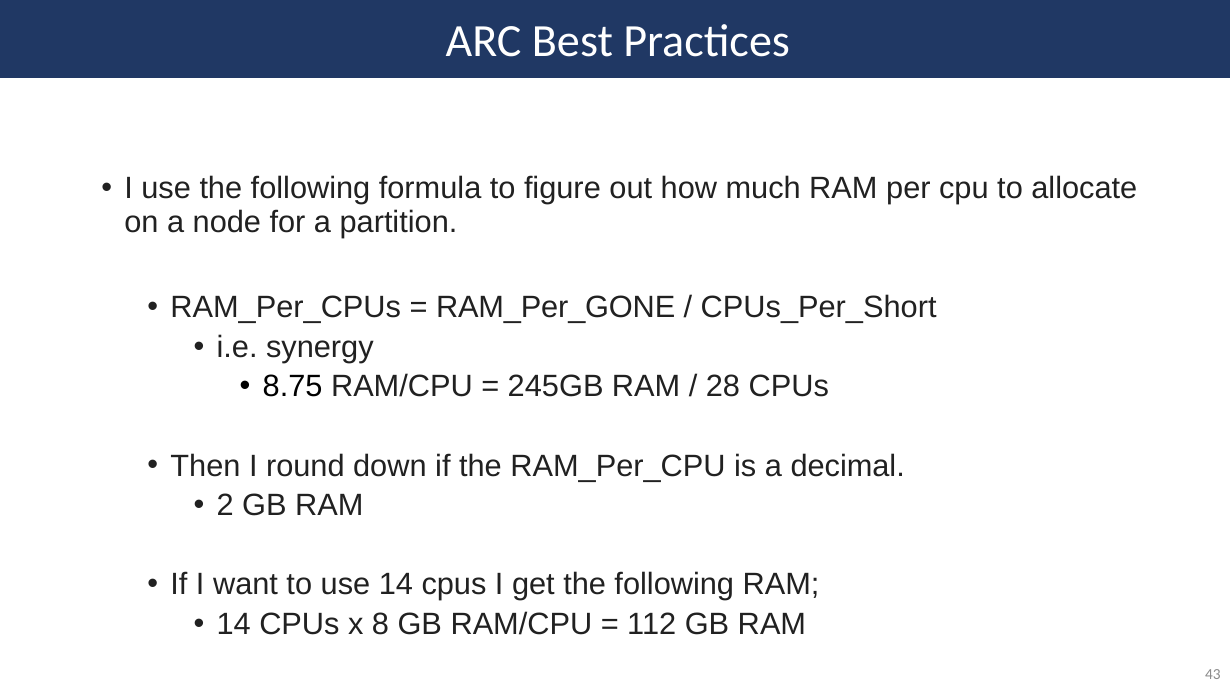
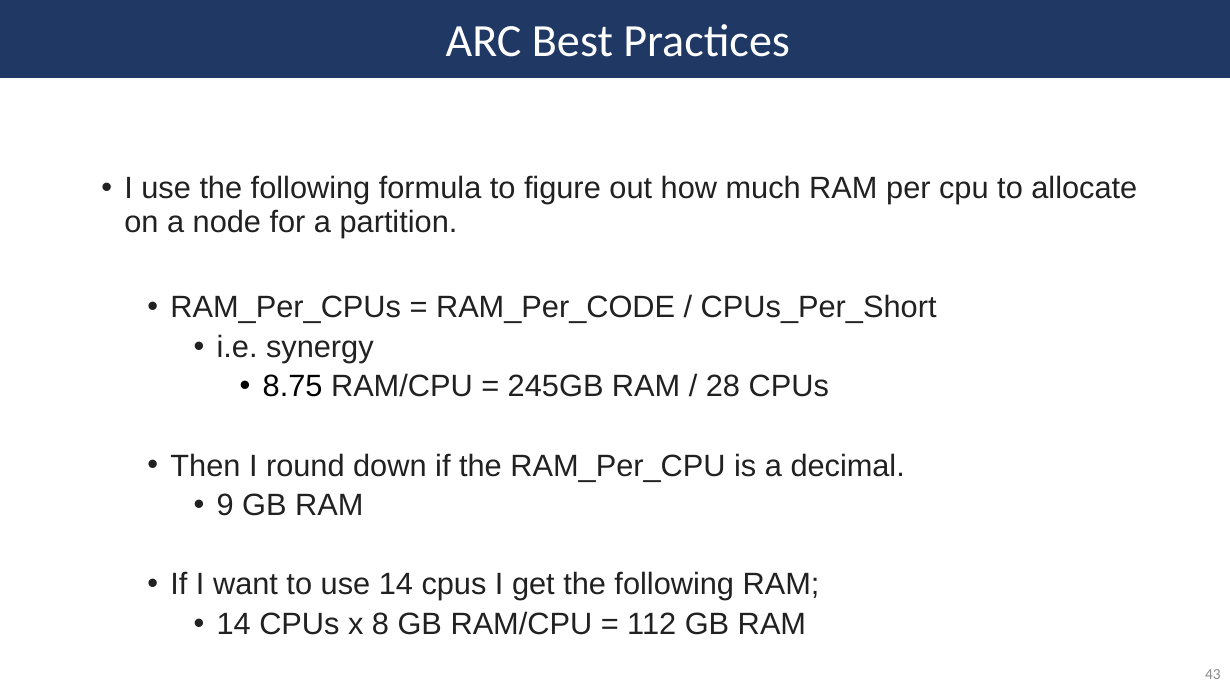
RAM_Per_GONE: RAM_Per_GONE -> RAM_Per_CODE (556, 307)
2: 2 -> 9 (225, 505)
